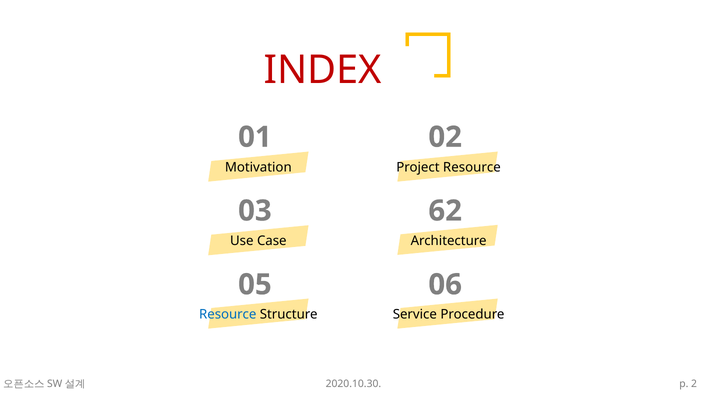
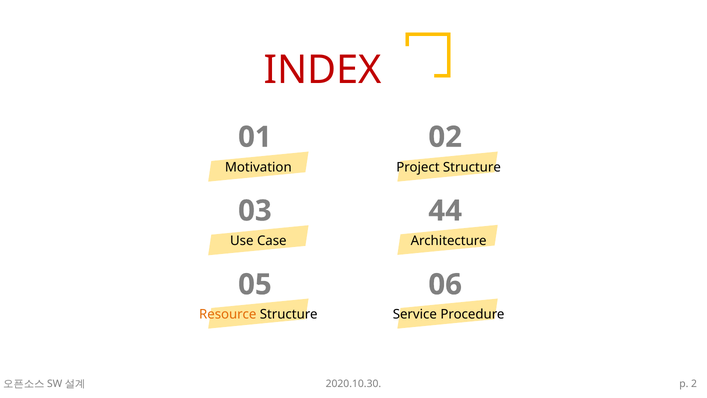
Project Resource: Resource -> Structure (472, 167)
62: 62 -> 44 (445, 211)
Resource colour: blue -> orange (228, 314)
